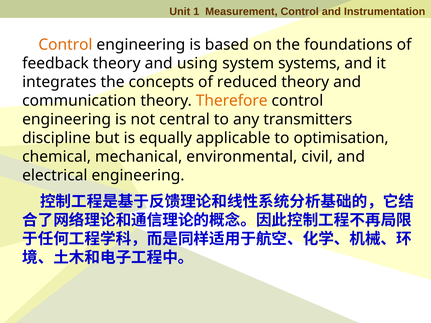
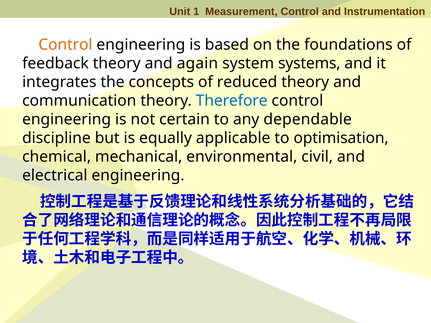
using: using -> again (197, 64)
Therefore colour: orange -> blue (232, 101)
central: central -> certain (185, 120)
transmitters: transmitters -> dependable (308, 120)
